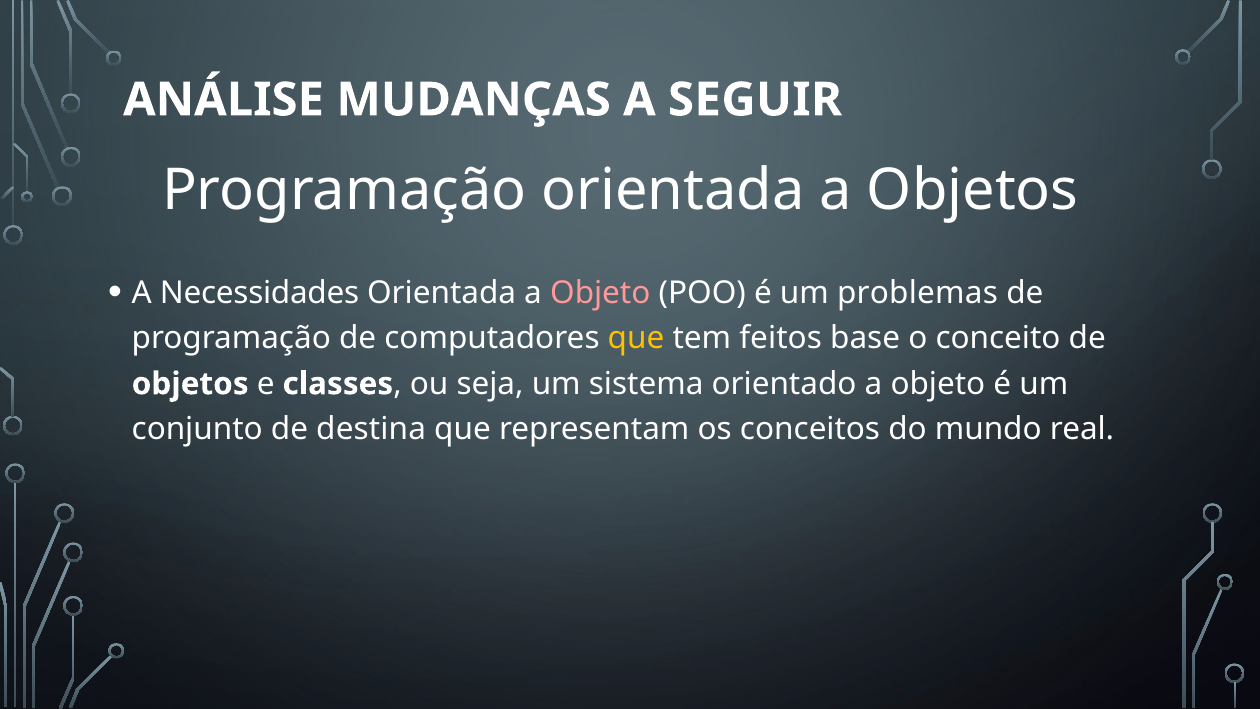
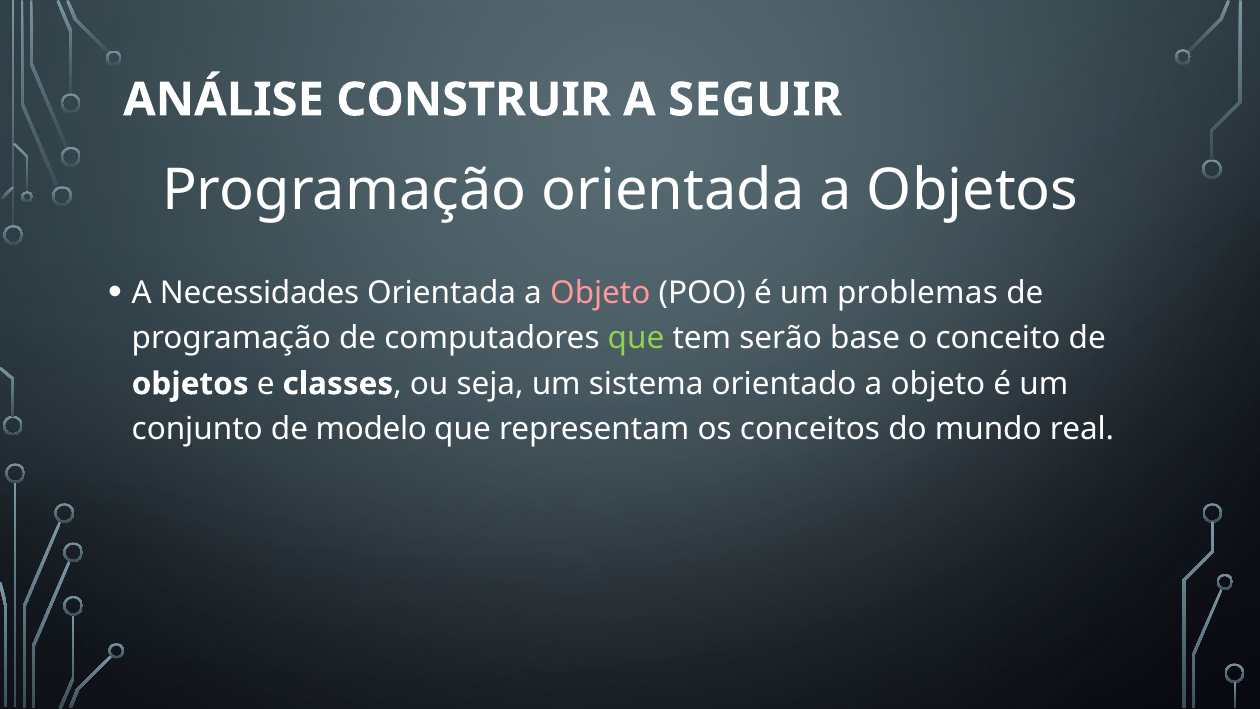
MUDANÇAS: MUDANÇAS -> CONSTRUIR (474, 100)
que colour: yellow -> light green (636, 338)
feitos: feitos -> serão (781, 338)
destina: destina -> modelo (371, 429)
